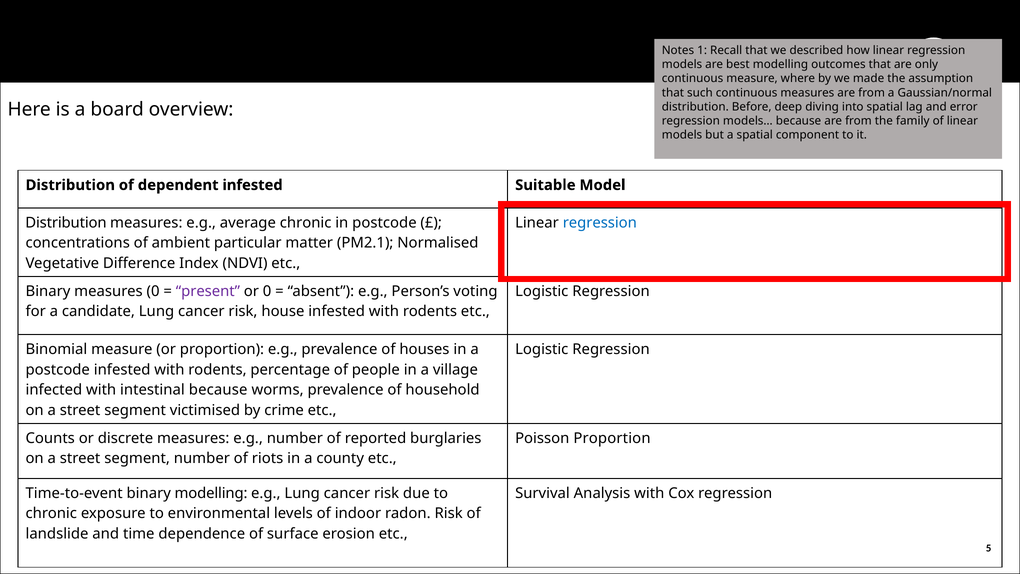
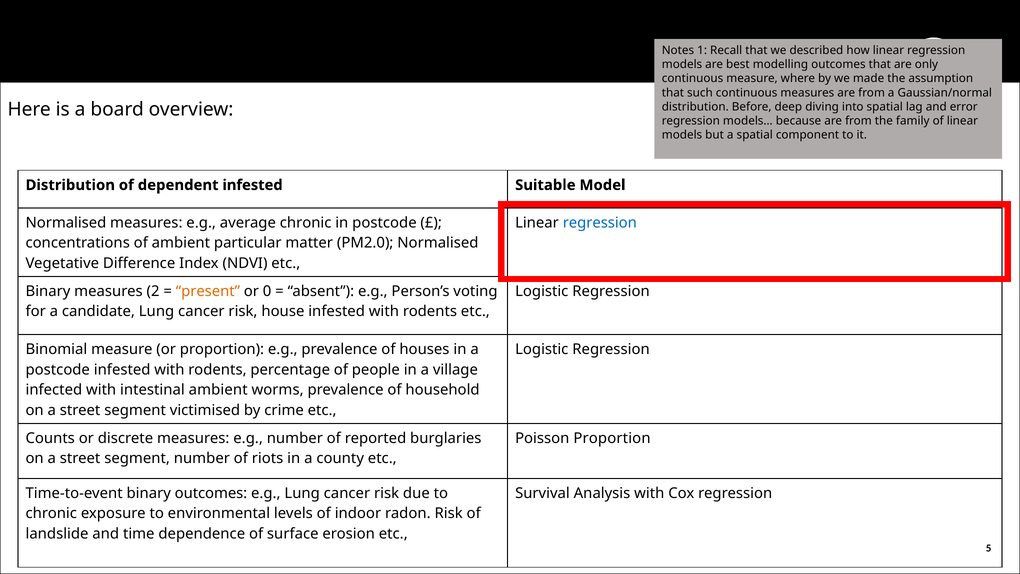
Distribution: Distribution -> Normalised (66, 223)
PM2.1: PM2.1 -> PM2.0 (365, 243)
measures 0: 0 -> 2 (153, 291)
present colour: purple -> orange (208, 291)
intestinal because: because -> ambient (218, 390)
binary modelling: modelling -> outcomes (211, 493)
